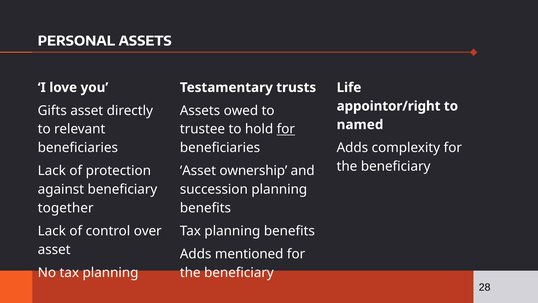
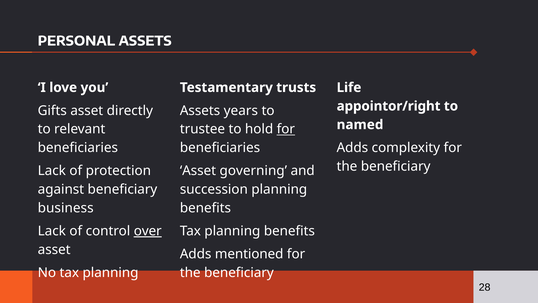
owed: owed -> years (241, 110)
ownership: ownership -> governing (253, 171)
together: together -> business (66, 208)
over underline: none -> present (148, 231)
